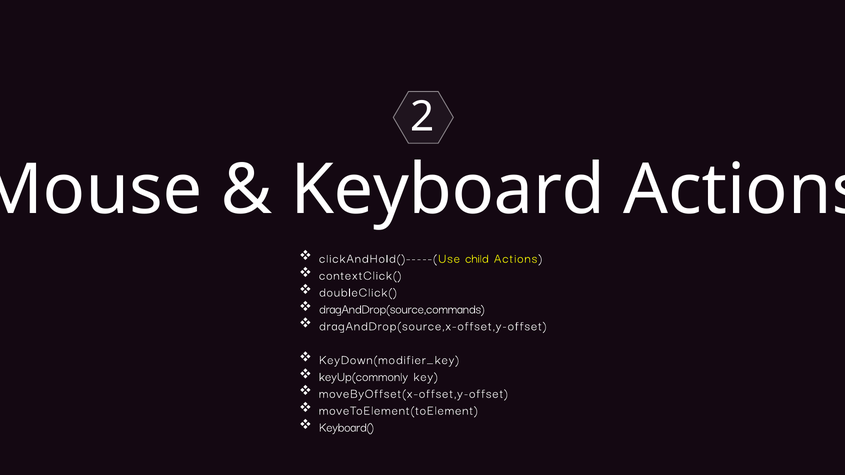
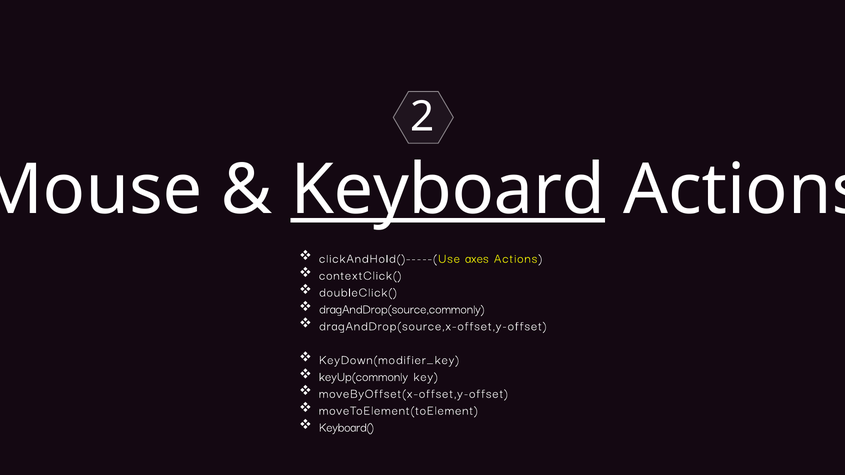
Keyboard underline: none -> present (448, 190)
child: child -> axes (477, 258)
dragAndDrop(source,commands: dragAndDrop(source,commands -> dragAndDrop(source,commonly (402, 309)
